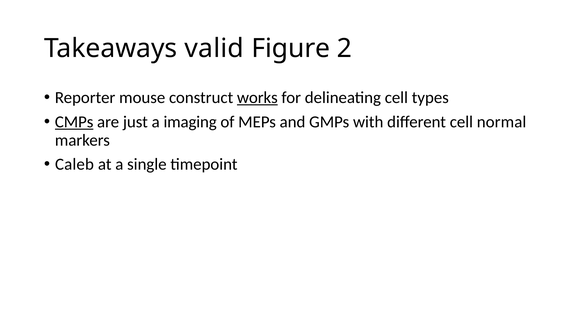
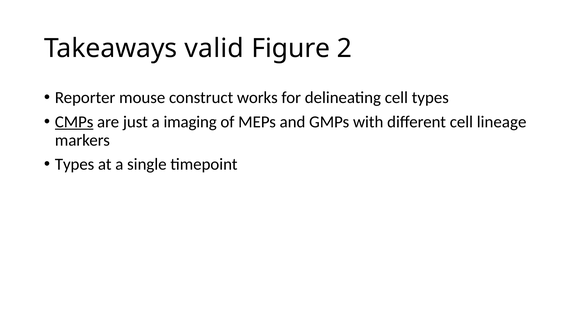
works underline: present -> none (257, 98)
normal: normal -> lineage (502, 122)
Caleb: Caleb -> Types (75, 164)
